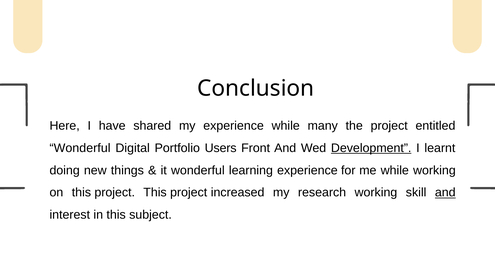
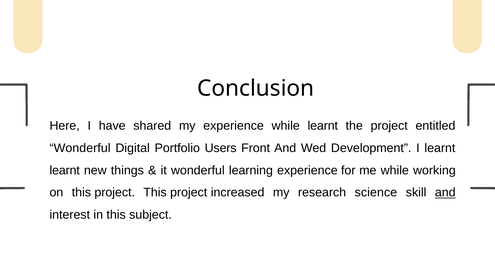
while many: many -> learnt (323, 126)
Development underline: present -> none (371, 148)
doing: doing -> learnt (65, 171)
research working: working -> science (376, 193)
